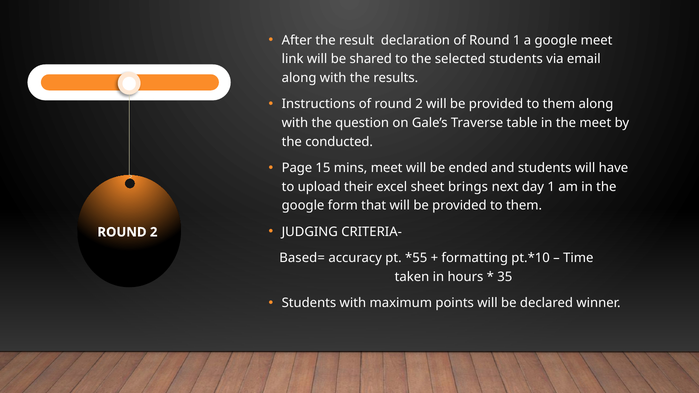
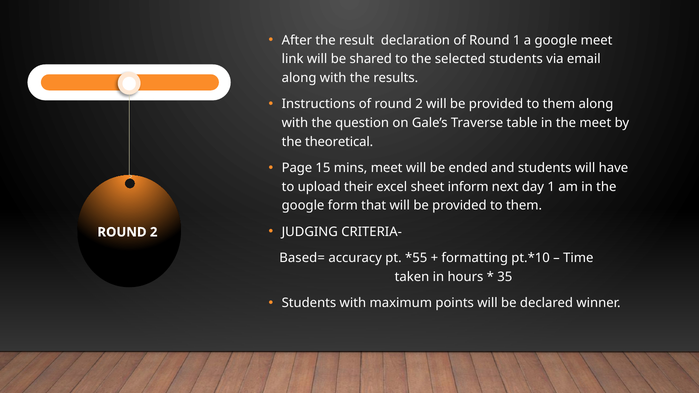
conducted: conducted -> theoretical (339, 142)
brings: brings -> inform (468, 187)
